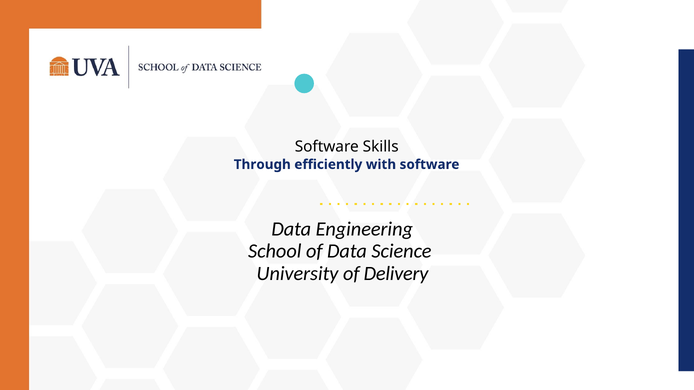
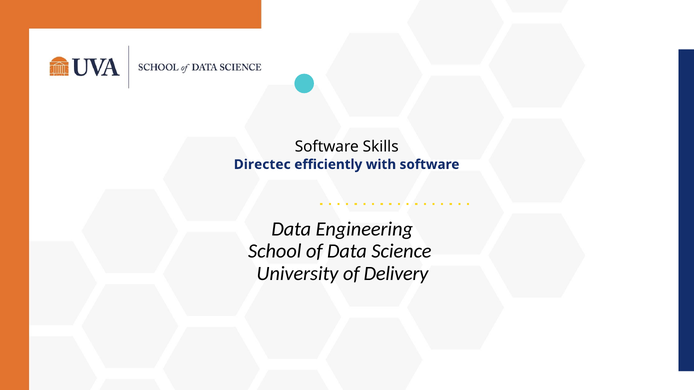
Through: Through -> Directec (262, 165)
